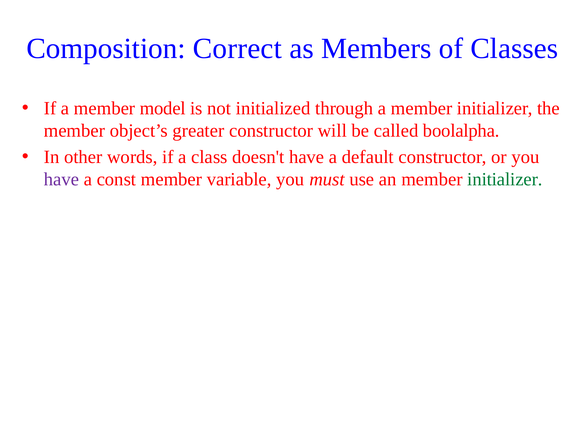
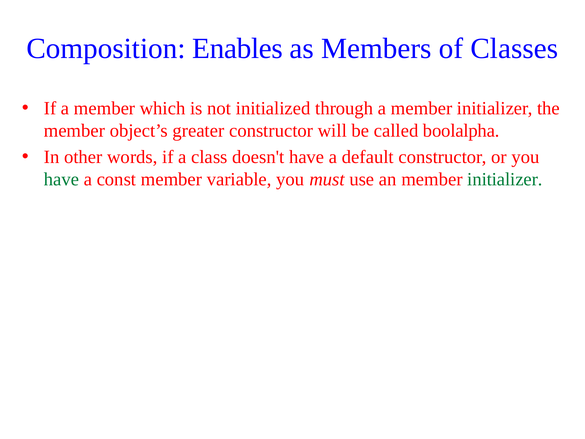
Correct: Correct -> Enables (238, 49)
model: model -> which (163, 108)
have colour: purple -> green (61, 179)
